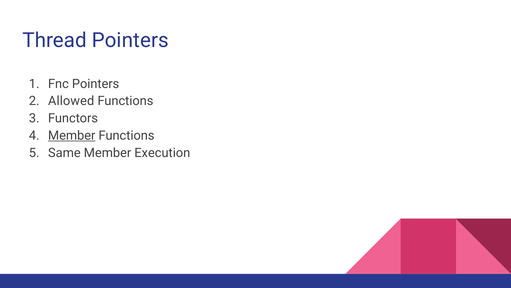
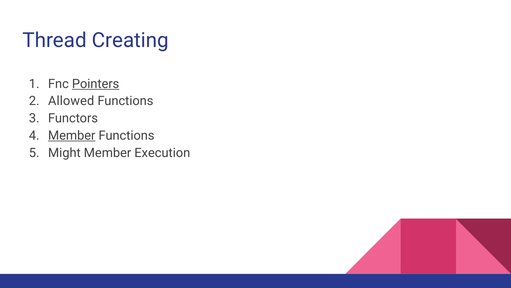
Thread Pointers: Pointers -> Creating (130, 40)
Pointers underline: none -> present (96, 84)
Same: Same -> Might (64, 153)
